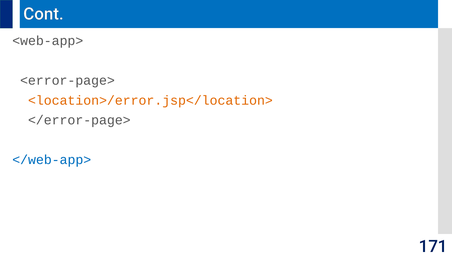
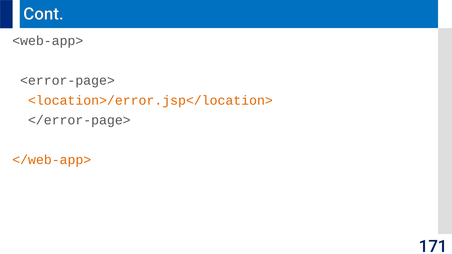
</web-app> colour: blue -> orange (52, 160)
